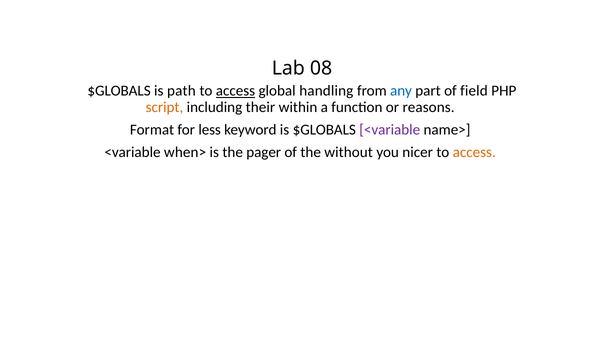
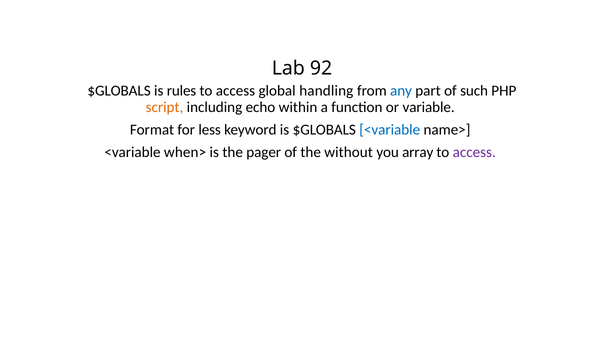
08: 08 -> 92 (321, 68)
path: path -> rules (182, 91)
access underline: present -> none (235, 91)
field: field -> such (474, 91)
their: their -> echo (260, 107)
reasons: reasons -> variable (429, 107)
<variable colour: purple -> blue (390, 130)
nicer: nicer -> array (418, 152)
access colour: orange -> purple (474, 152)
